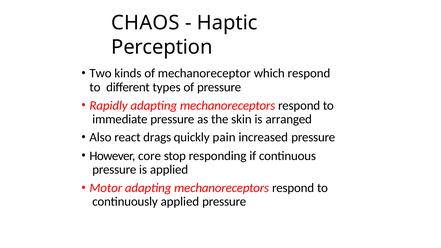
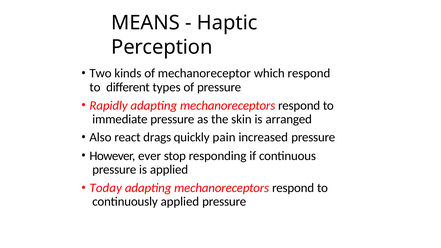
CHAOS: CHAOS -> MEANS (146, 23)
core: core -> ever (150, 156)
Motor: Motor -> Today (106, 188)
